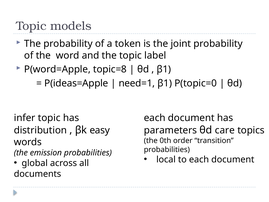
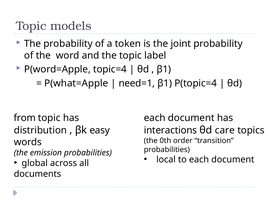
topic=8: topic=8 -> topic=4 (110, 69)
P(ideas=Apple: P(ideas=Apple -> P(what=Apple (76, 83)
P(topic=0: P(topic=0 -> P(topic=4 (196, 83)
infer: infer -> from (25, 118)
parameters: parameters -> interactions (170, 130)
